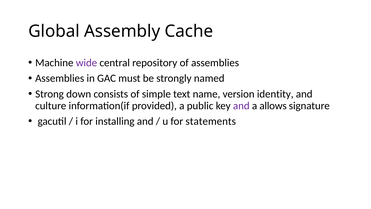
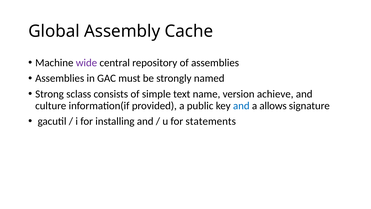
down: down -> sclass (79, 94)
identity: identity -> achieve (275, 94)
and colour: purple -> blue (241, 106)
